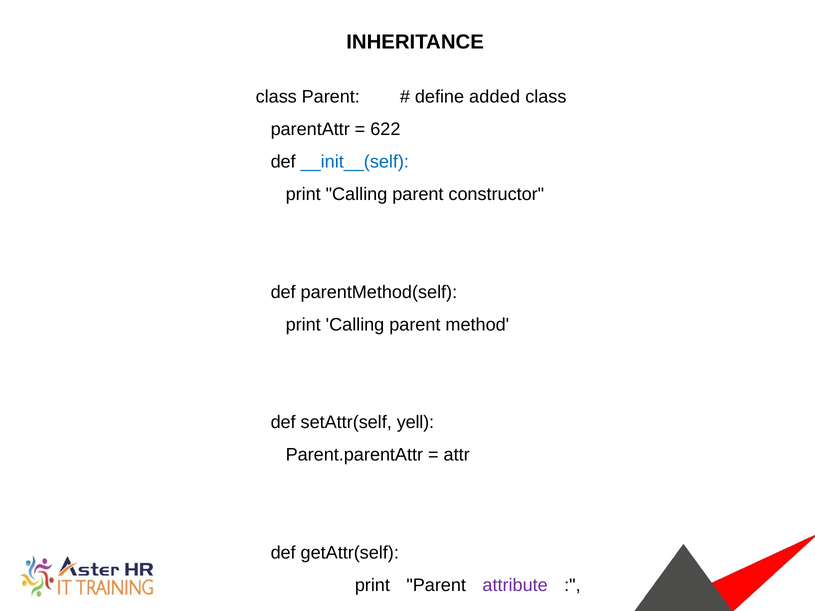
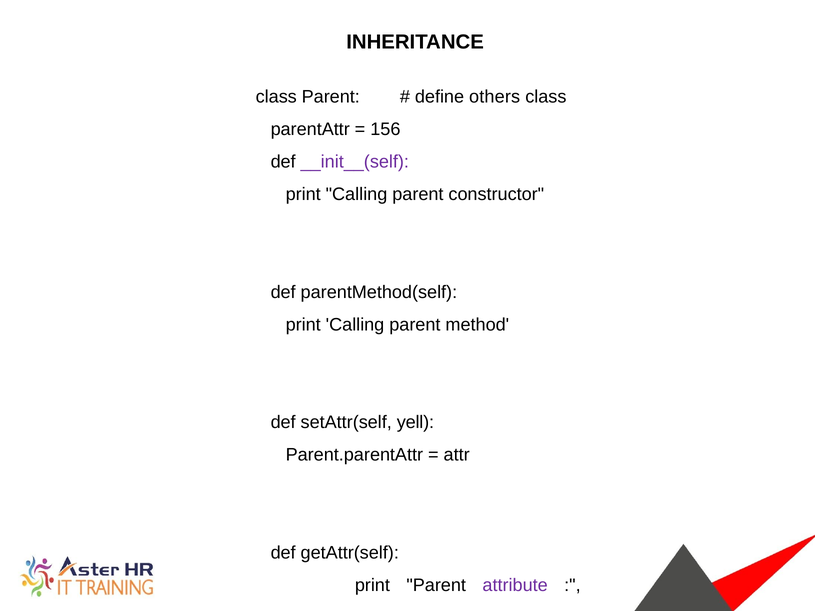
added: added -> others (495, 97)
622: 622 -> 156 (385, 129)
__init__(self colour: blue -> purple (355, 162)
